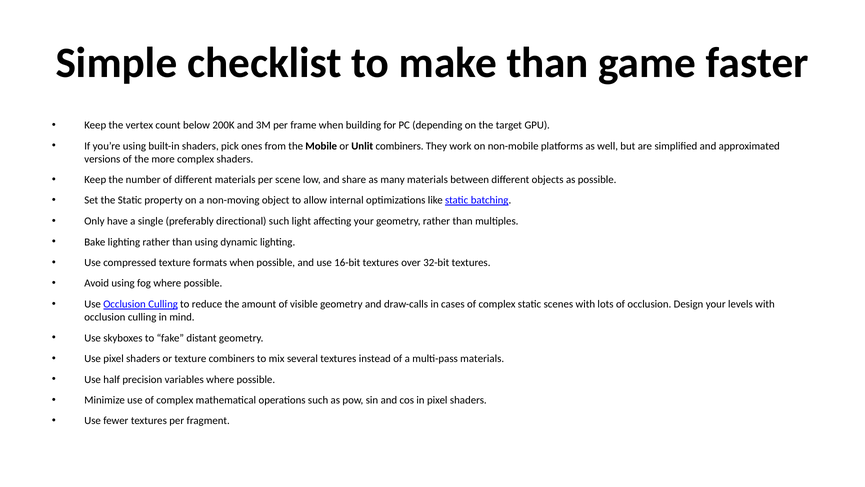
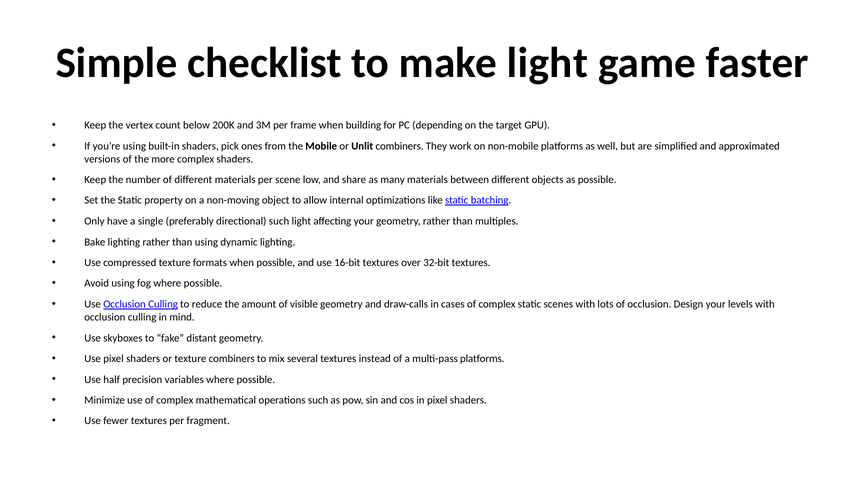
make than: than -> light (547, 63)
multi-pass materials: materials -> platforms (482, 358)
